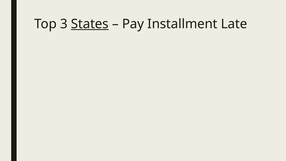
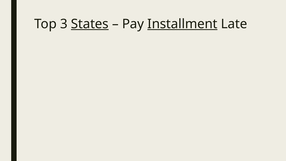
Installment underline: none -> present (182, 24)
